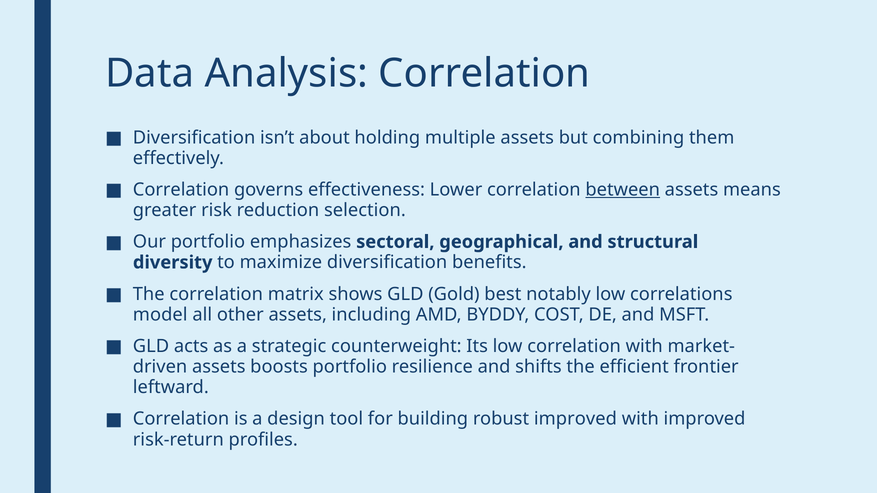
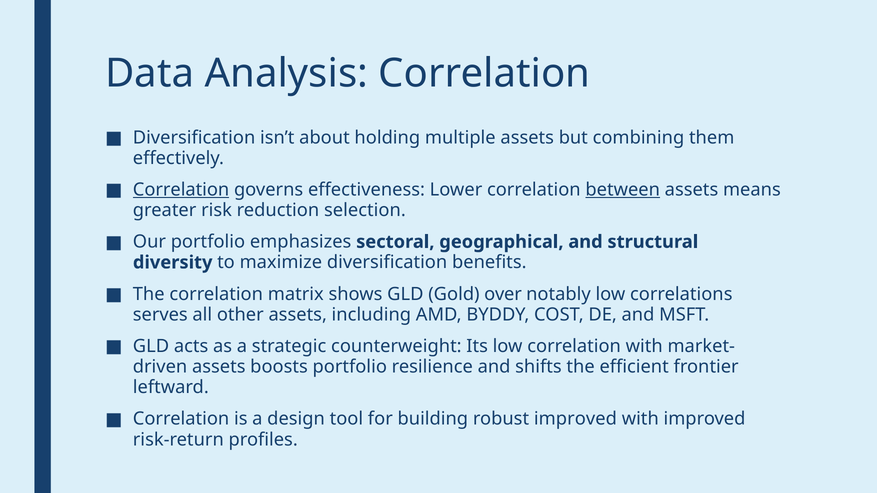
Correlation underline: none -> present (181, 190)
best: best -> over (503, 294)
model: model -> serves (160, 315)
